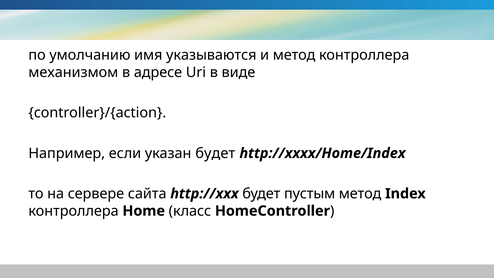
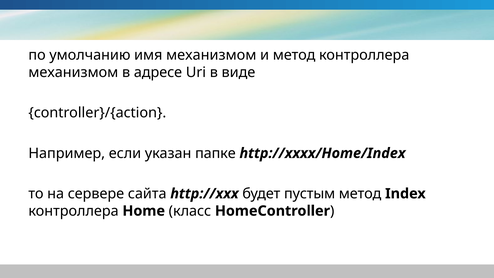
имя указываются: указываются -> механизмом (211, 55)
указан будет: будет -> папке (215, 153)
